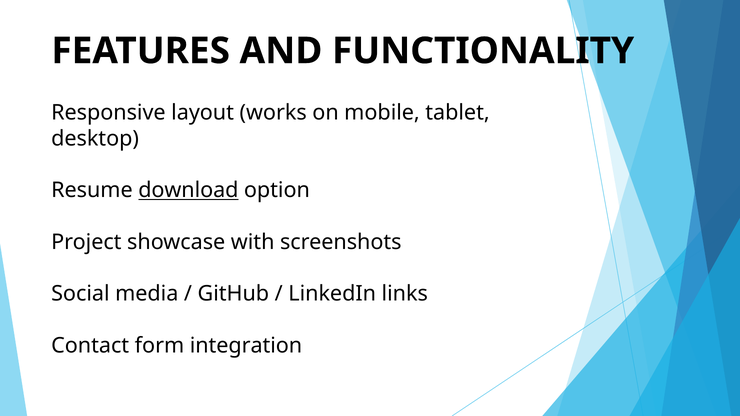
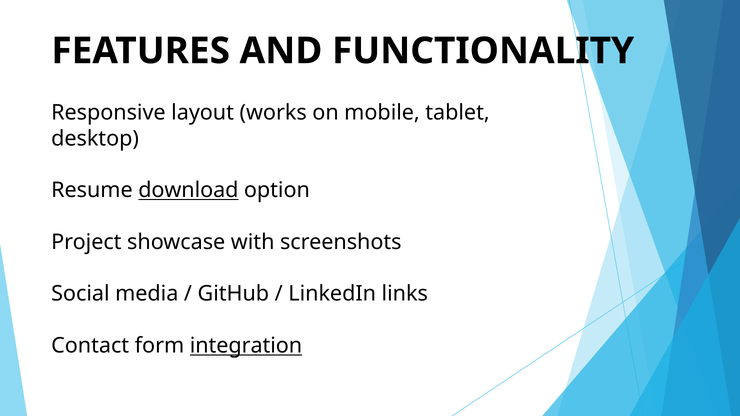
integration underline: none -> present (246, 346)
